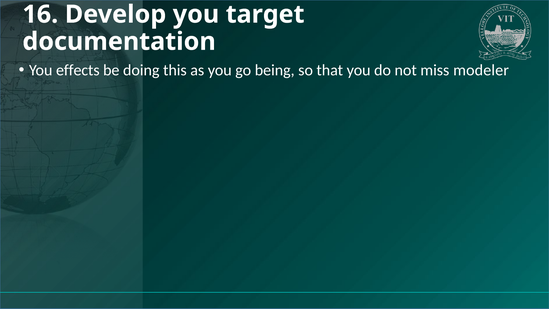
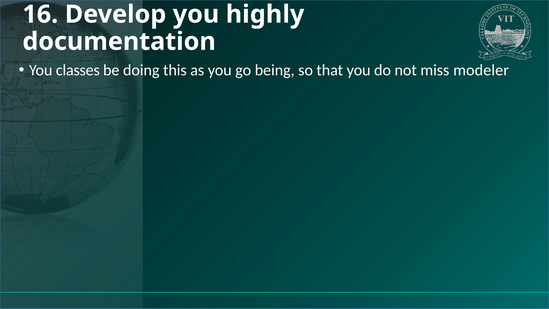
target: target -> highly (265, 14)
effects: effects -> classes (78, 70)
